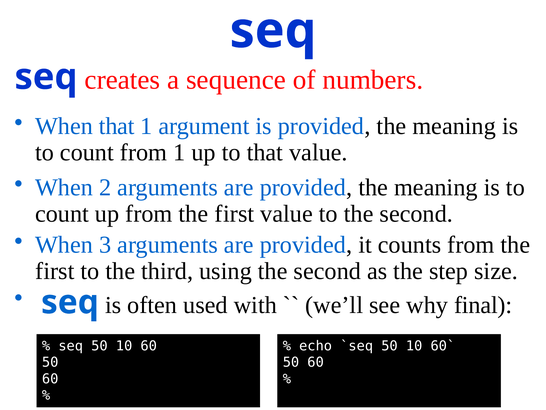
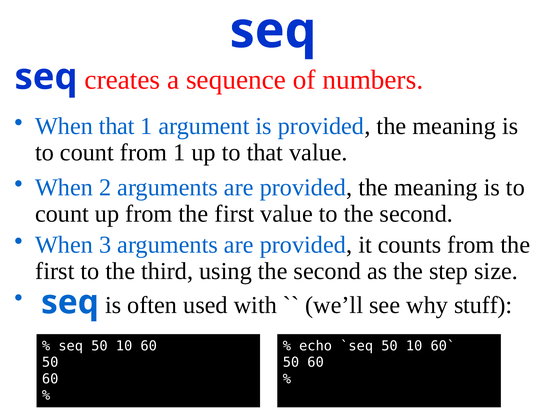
final: final -> stuff (483, 305)
